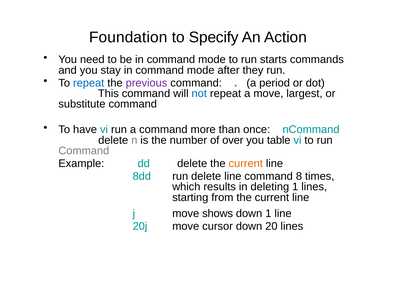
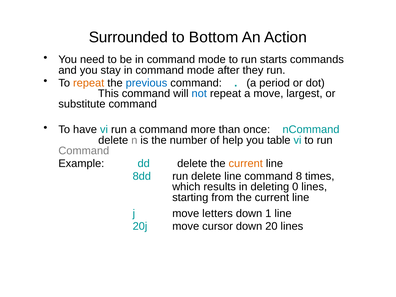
Foundation: Foundation -> Surrounded (128, 37)
Specify: Specify -> Bottom (214, 37)
repeat colour: blue -> orange (89, 83)
previous colour: purple -> blue (147, 83)
over: over -> help (233, 140)
deleting 1: 1 -> 0 (295, 187)
shows: shows -> letters (217, 213)
